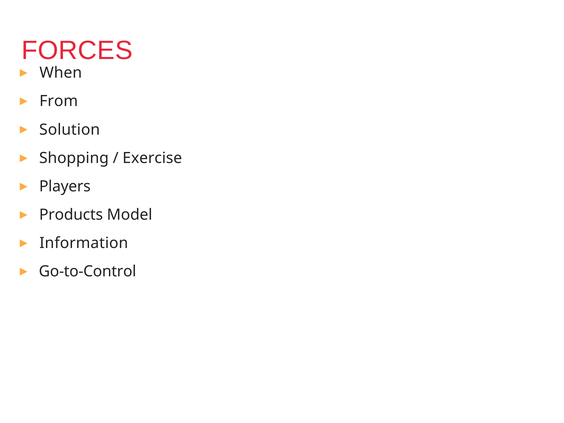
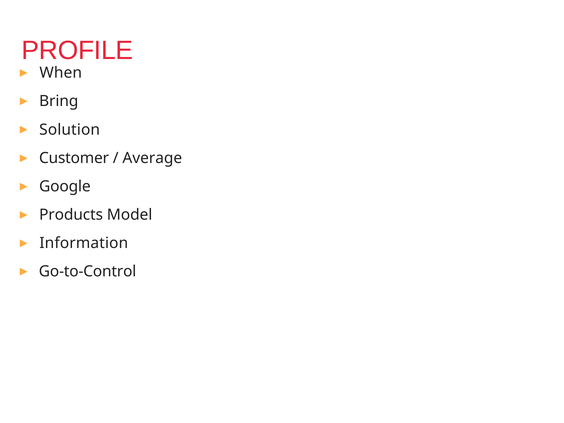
FORCES: FORCES -> PROFILE (77, 50)
From: From -> Bring (59, 101)
Shopping: Shopping -> Customer (74, 158)
Exercise: Exercise -> Average (152, 158)
Players: Players -> Google (65, 186)
